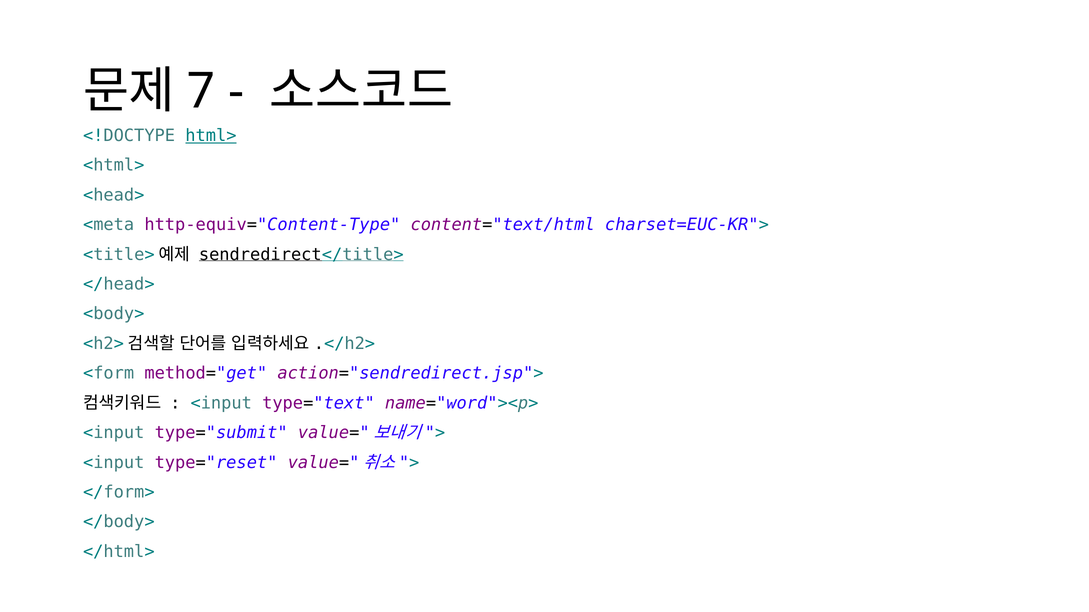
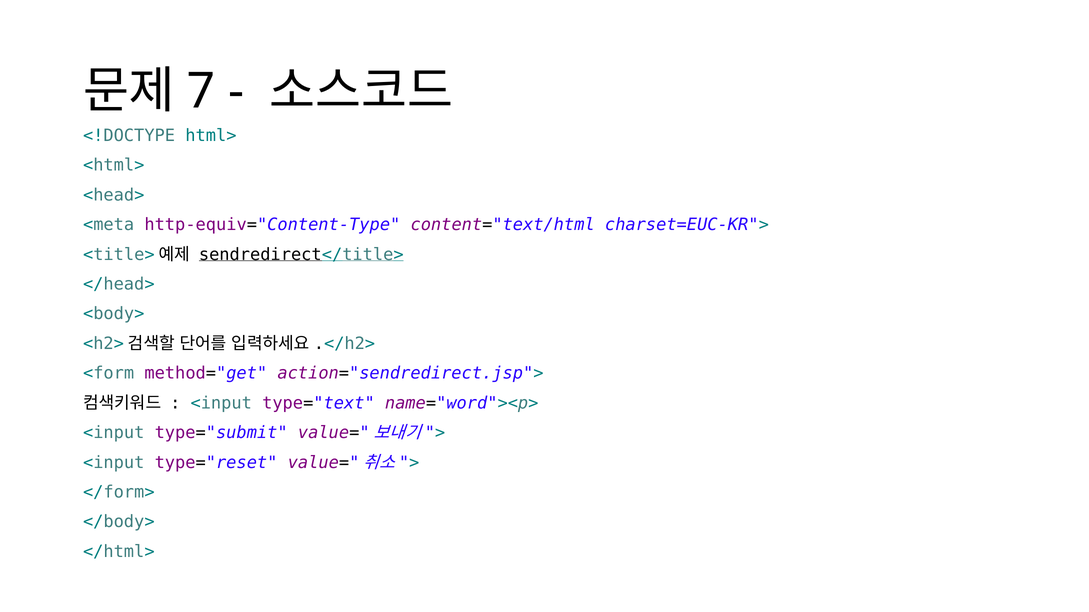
html> underline: present -> none (211, 136)
